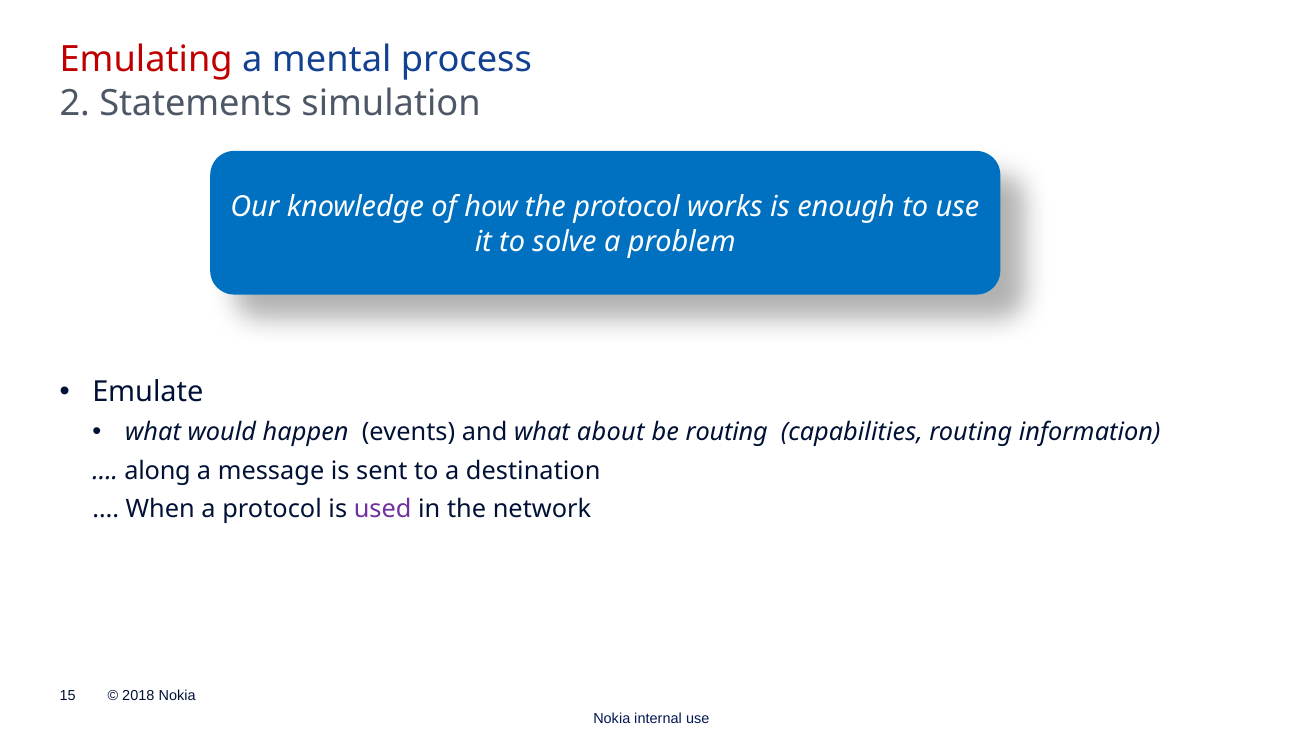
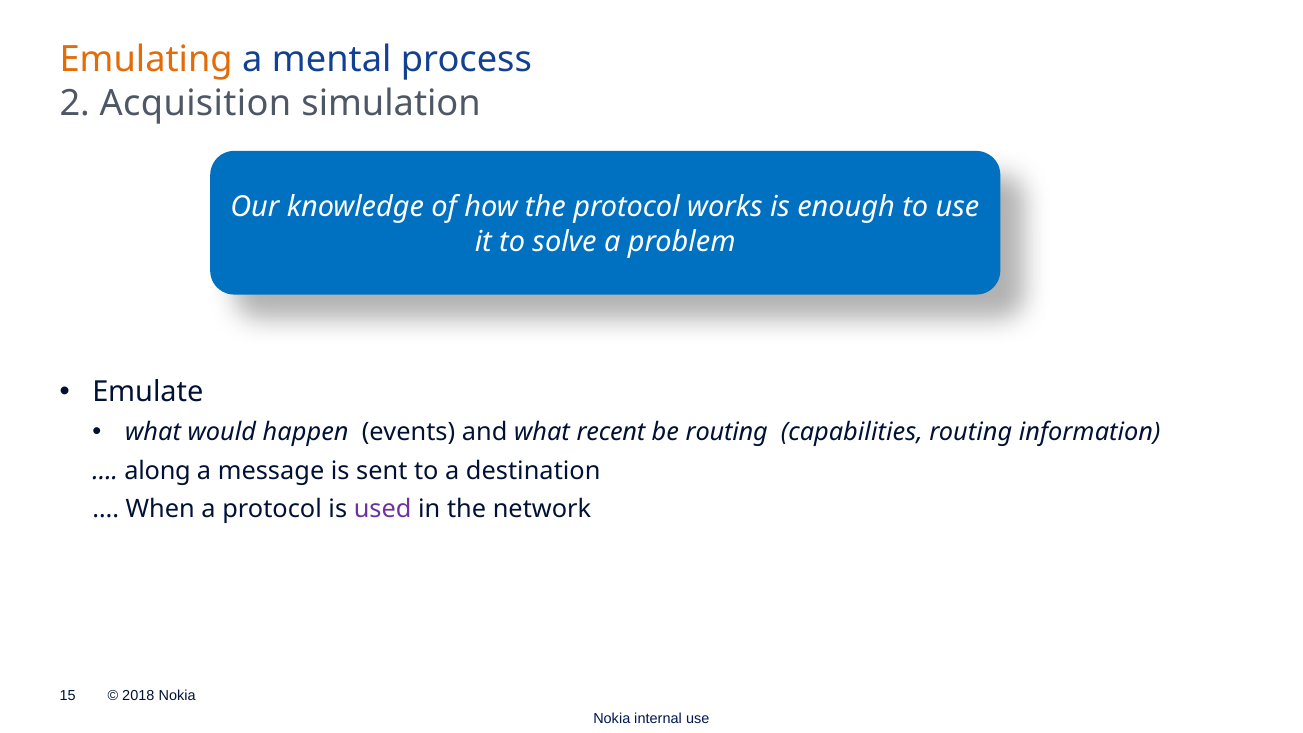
Emulating colour: red -> orange (146, 59)
Statements: Statements -> Acquisition (195, 103)
about: about -> recent (611, 432)
